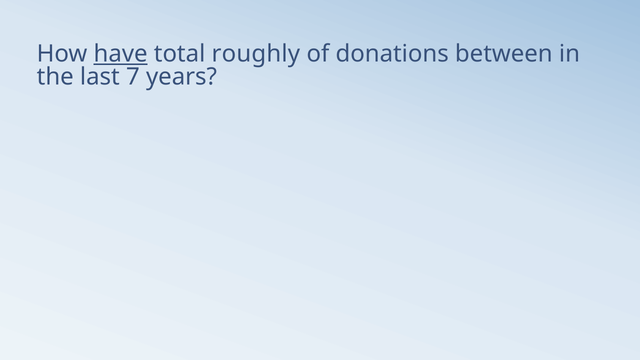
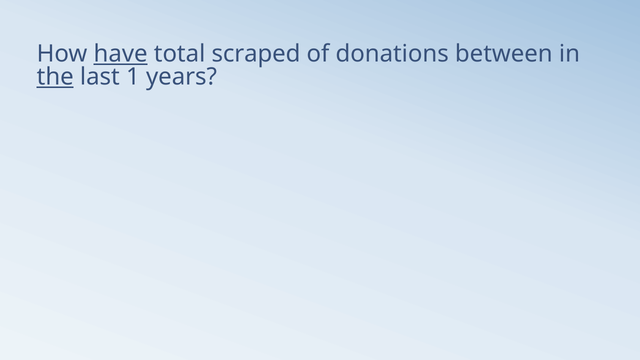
roughly: roughly -> scraped (256, 54)
the underline: none -> present (55, 77)
7: 7 -> 1 (133, 77)
